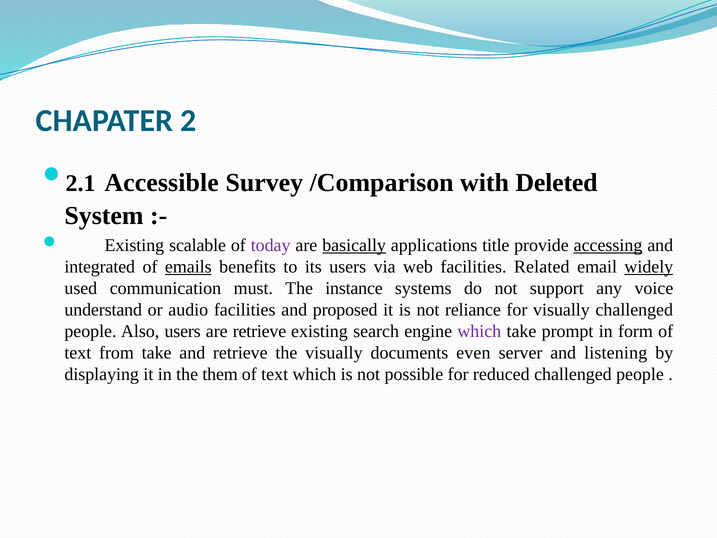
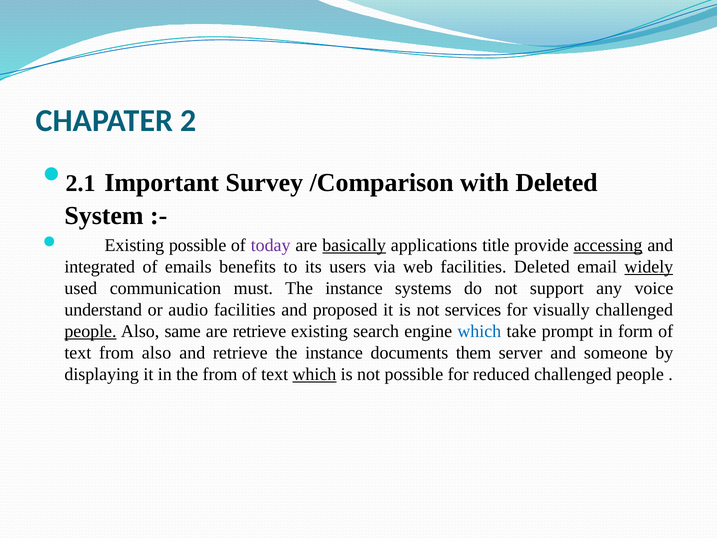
Accessible: Accessible -> Important (162, 183)
Existing scalable: scalable -> possible (198, 245)
emails underline: present -> none (188, 267)
facilities Related: Related -> Deleted (542, 267)
reliance: reliance -> services (473, 310)
people underline: none -> present (90, 331)
Also users: users -> same (183, 331)
which colour: purple -> blue (479, 331)
from take: take -> also (157, 353)
retrieve the visually: visually -> instance (334, 353)
even: even -> them (474, 353)
listening: listening -> someone (616, 353)
the them: them -> from (220, 374)
which underline: none -> present (314, 374)
